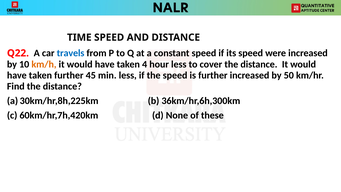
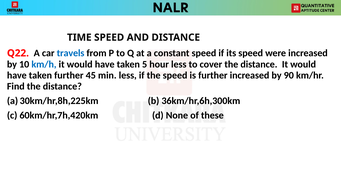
km/h colour: orange -> blue (44, 64)
4: 4 -> 5 (145, 64)
50: 50 -> 90 (289, 75)
